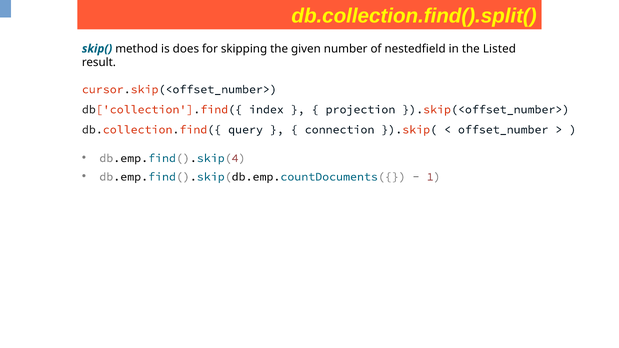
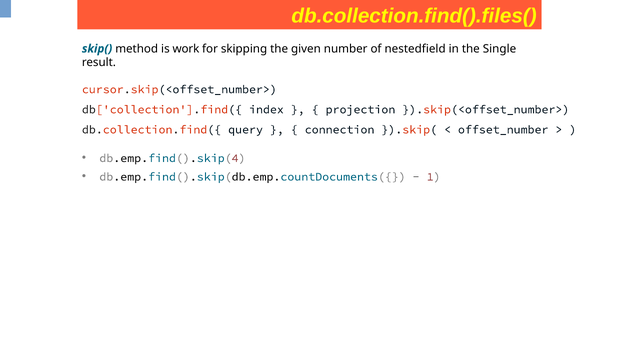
db.collection.find().split(: db.collection.find().split( -> db.collection.find().files( (414, 16)
does: does -> work (186, 49)
Listed: Listed -> Single (500, 49)
